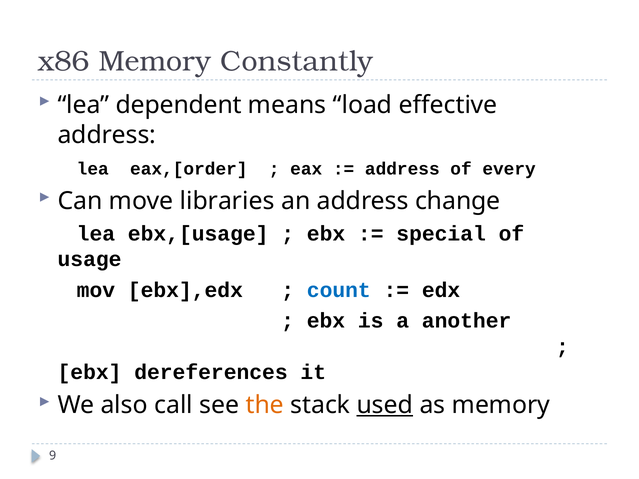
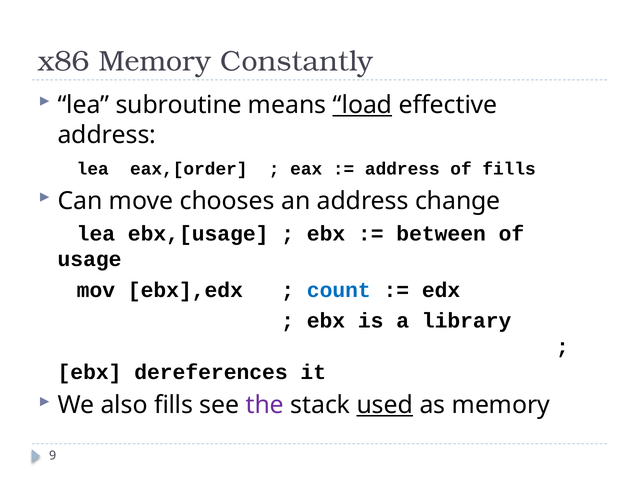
dependent: dependent -> subroutine (179, 105)
load underline: none -> present (362, 105)
of every: every -> fills (509, 169)
libraries: libraries -> chooses (227, 201)
special: special -> between (441, 234)
another: another -> library (467, 321)
also call: call -> fills (174, 406)
the colour: orange -> purple (265, 406)
